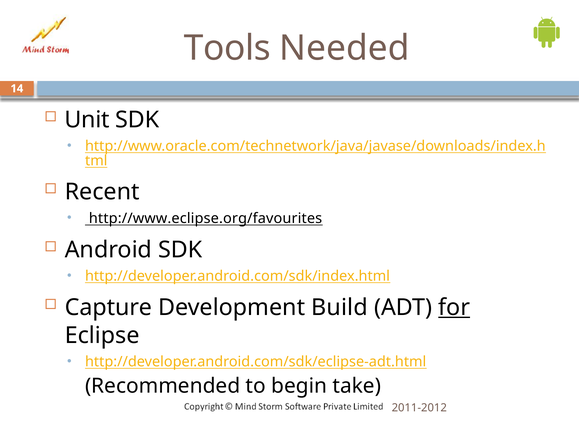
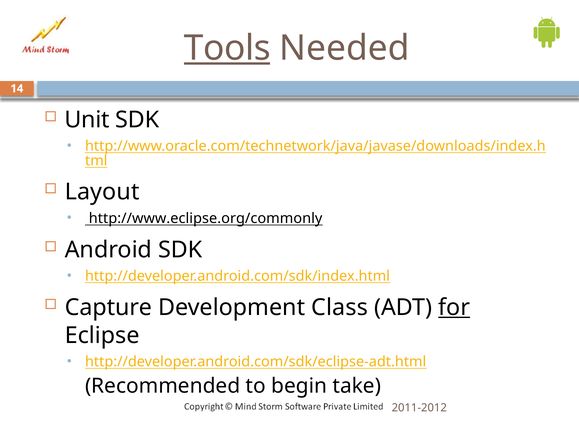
Tools underline: none -> present (227, 48)
Recent: Recent -> Layout (102, 192)
http://www.eclipse.org/favourites: http://www.eclipse.org/favourites -> http://www.eclipse.org/commonly (206, 219)
Build: Build -> Class (340, 308)
